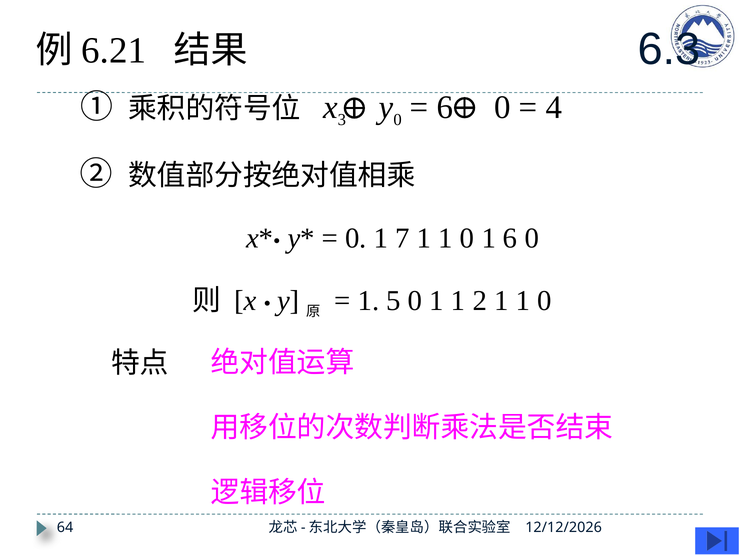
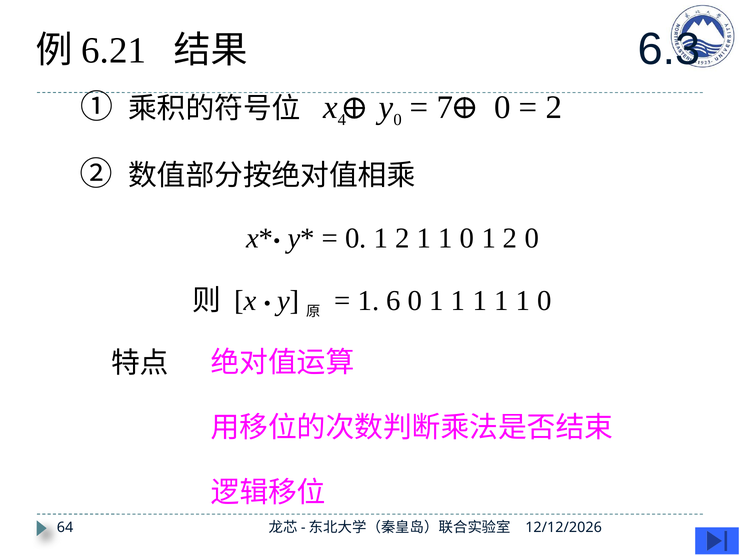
3: 3 -> 4 (342, 120)
6: 6 -> 7 (445, 107)
4: 4 -> 2 (554, 107)
7: 7 -> 2 (403, 238)
1 0 1 6: 6 -> 2 (510, 238)
5: 5 -> 6 (394, 301)
0 1 1 2: 2 -> 1 (480, 301)
